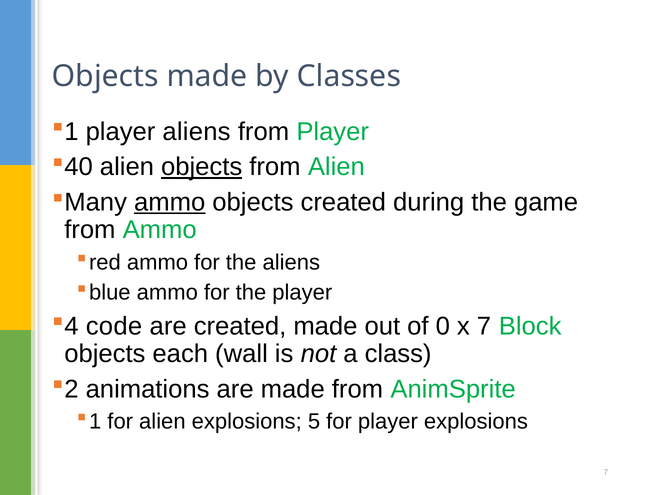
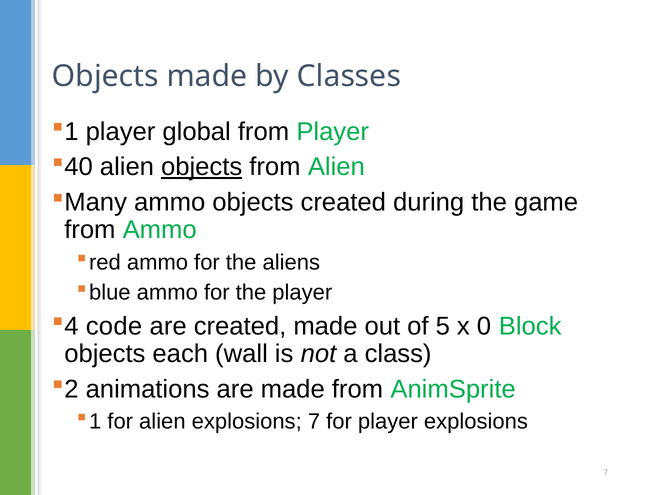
player aliens: aliens -> global (197, 132)
ammo underline: present -> none (170, 202)
0: 0 -> 5 (443, 326)
x 7: 7 -> 0 (484, 326)
explosions 5: 5 -> 7 (314, 421)
